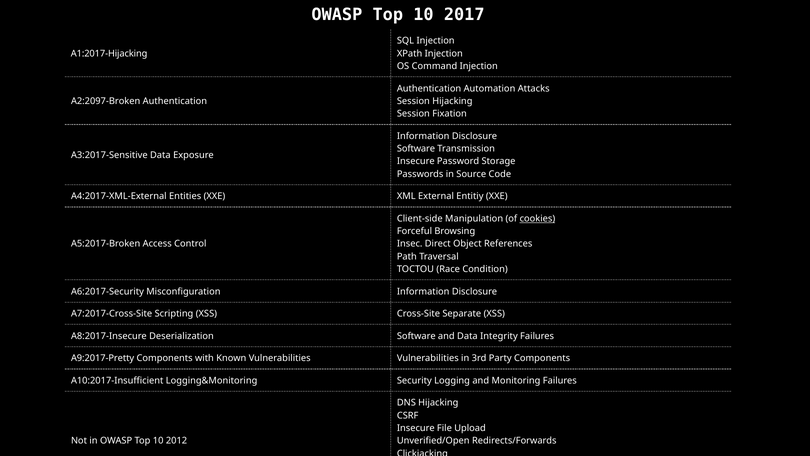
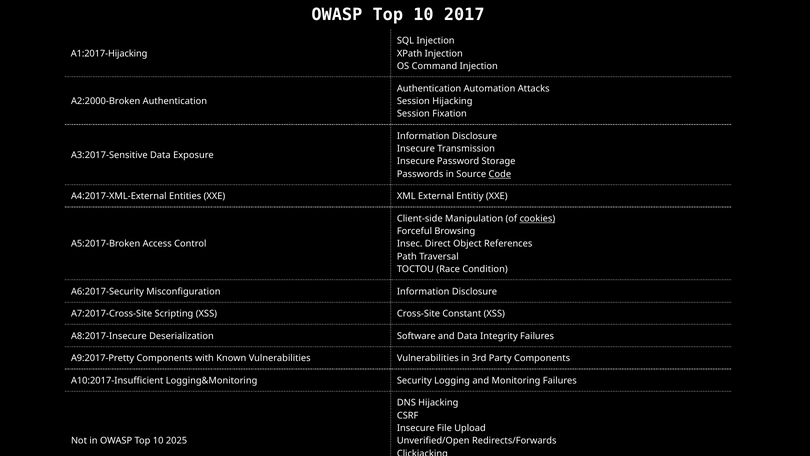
A2:2097-Broken: A2:2097-Broken -> A2:2000-Broken (106, 101)
Software: Software -> Insecure (416, 149)
Code underline: none -> present (500, 174)
Separate: Separate -> Constant (462, 314)
2012: 2012 -> 2025 (177, 440)
